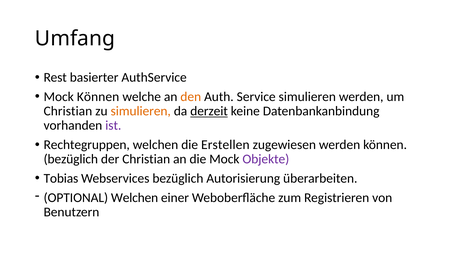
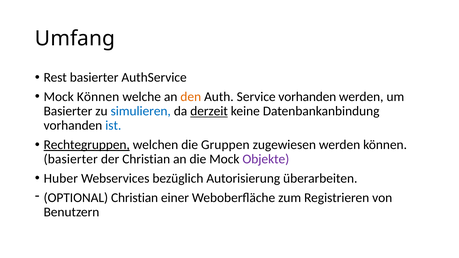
Service simulieren: simulieren -> vorhanden (307, 97)
Christian: Christian -> Basierter (68, 111)
simulieren colour: orange -> blue (141, 111)
ist colour: purple -> blue (113, 126)
Rechtegruppen underline: none -> present (87, 145)
Erstellen: Erstellen -> Gruppen (225, 145)
bezüglich: bezüglich -> basierter (71, 159)
Tobias: Tobias -> Huber (61, 179)
OPTIONAL Welchen: Welchen -> Christian (135, 198)
